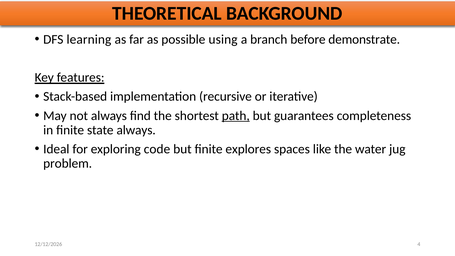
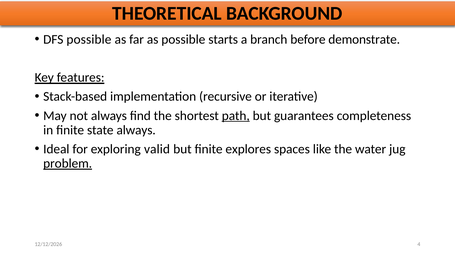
DFS learning: learning -> possible (89, 39)
using: using -> starts (223, 39)
code: code -> valid (157, 149)
problem underline: none -> present (68, 163)
